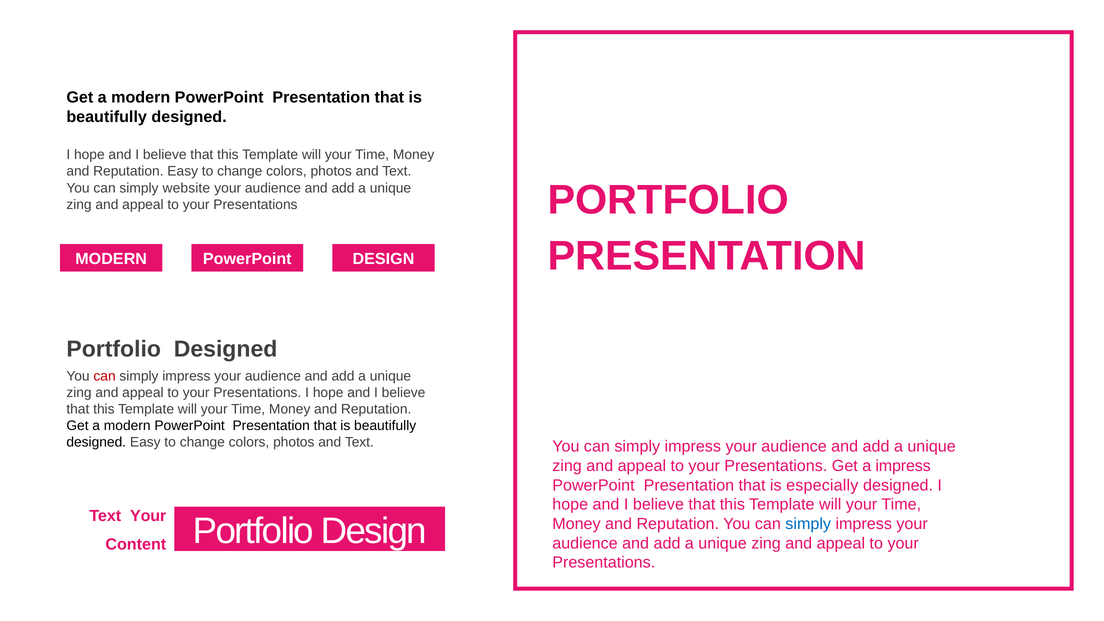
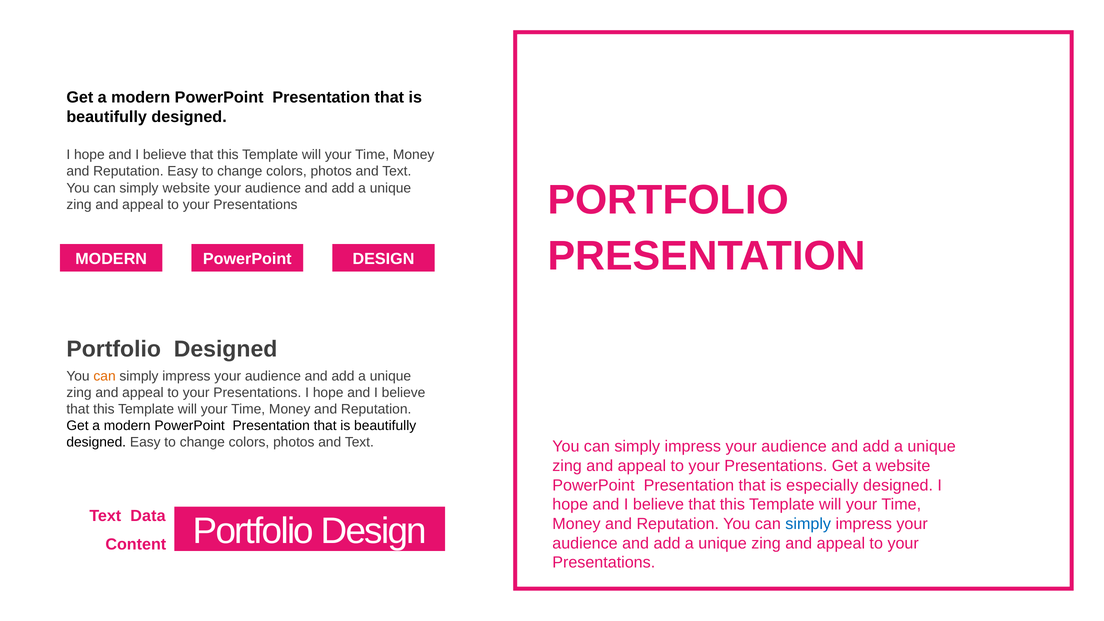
can colour: red -> orange (105, 376)
a impress: impress -> website (903, 466)
Text Your: Your -> Data (148, 516)
